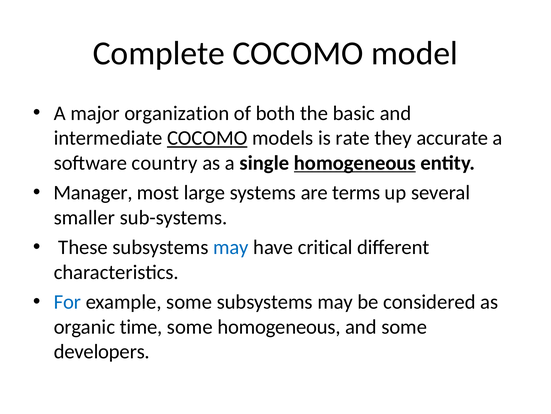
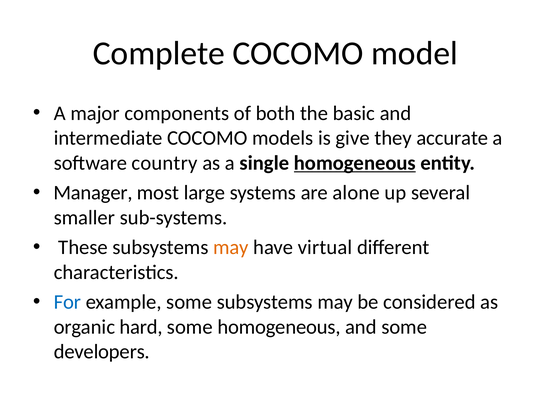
organization: organization -> components (177, 113)
COCOMO underline: present -> none (207, 138)
rate: rate -> give (353, 138)
terms: terms -> alone (356, 192)
may colour: blue -> orange (231, 247)
critical: critical -> virtual (325, 247)
time: time -> hard (141, 326)
